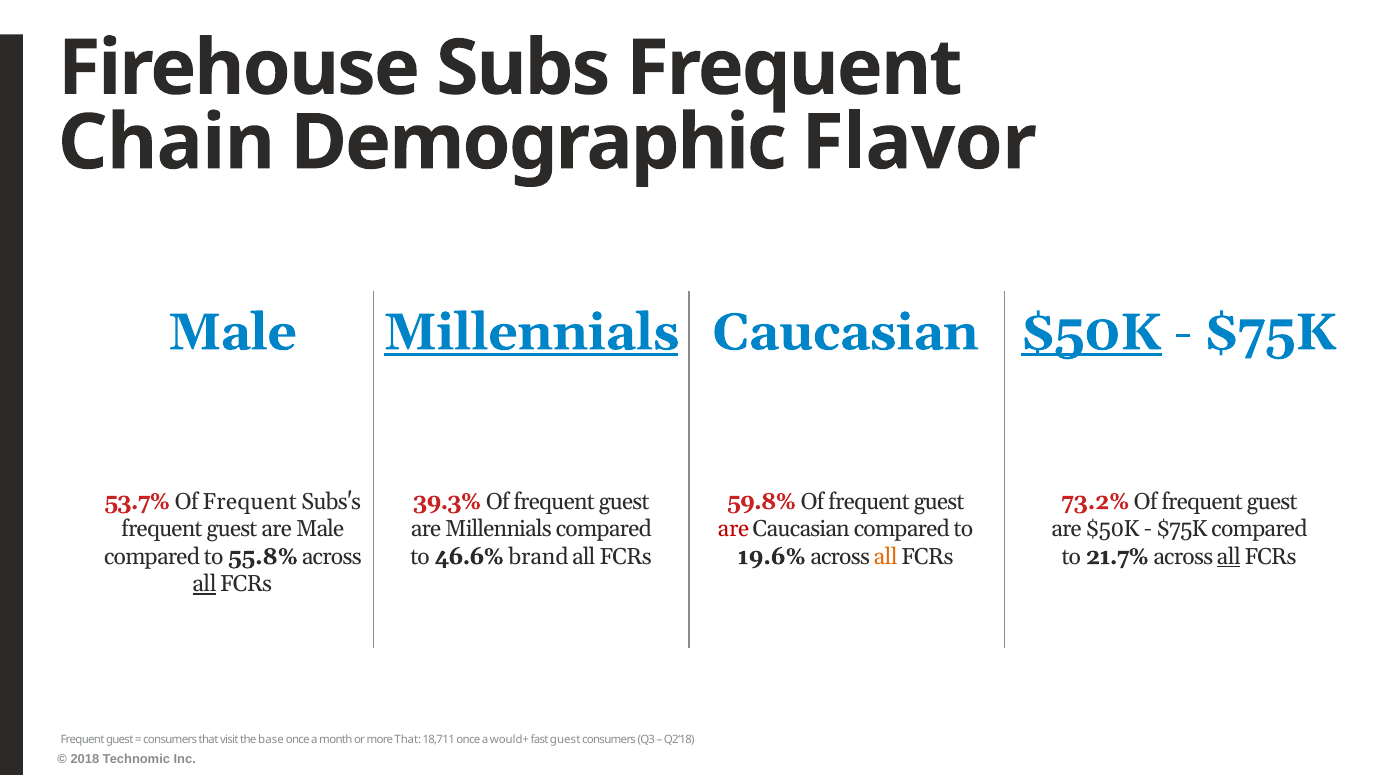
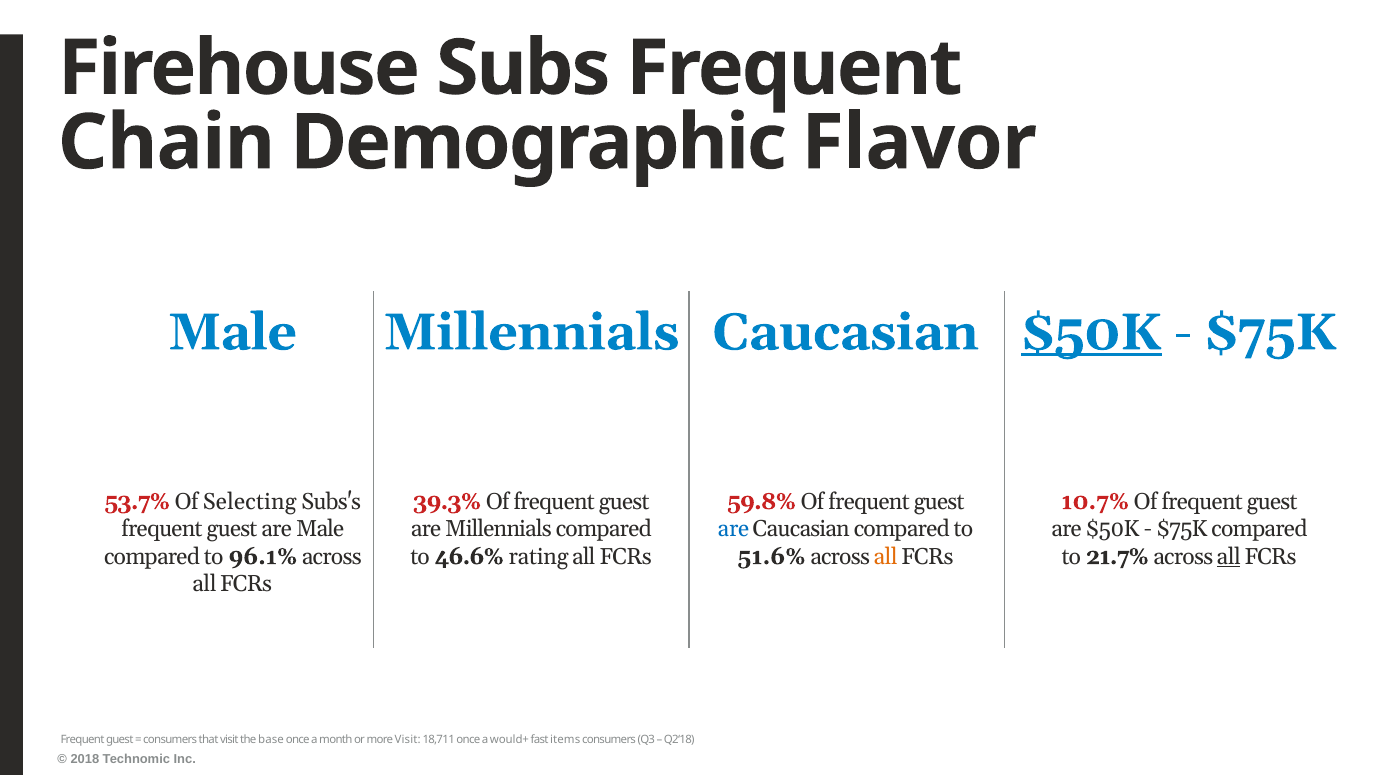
Millennials underline: present -> none (532, 332)
53.7% Of Frequent: Frequent -> Selecting (250, 502)
73.2%: 73.2% -> 10.7% (1095, 502)
are colour: red -> blue (733, 529)
19.6%: 19.6% -> 51.6% (771, 557)
55.8%: 55.8% -> 96.1% (263, 557)
brand: brand -> rating (538, 557)
all underline: present -> none (204, 584)
more That: That -> Visit (408, 740)
fast guest: guest -> items (565, 740)
